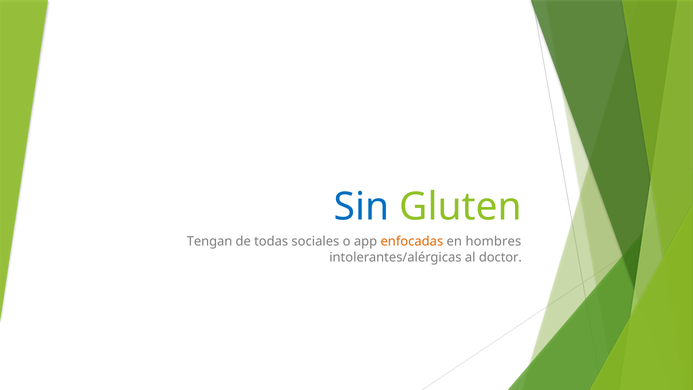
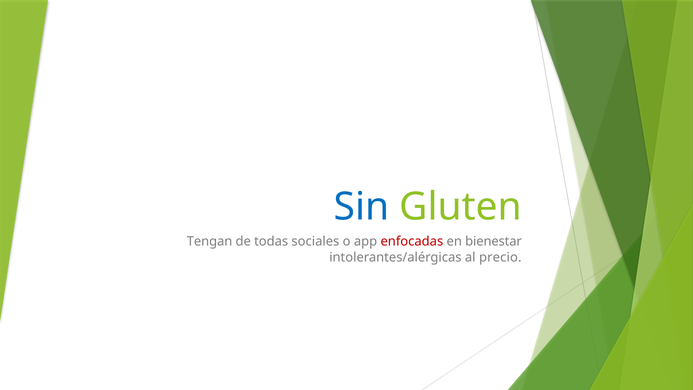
enfocadas colour: orange -> red (412, 242)
hombres: hombres -> bienestar (493, 242)
doctor: doctor -> precio (500, 257)
